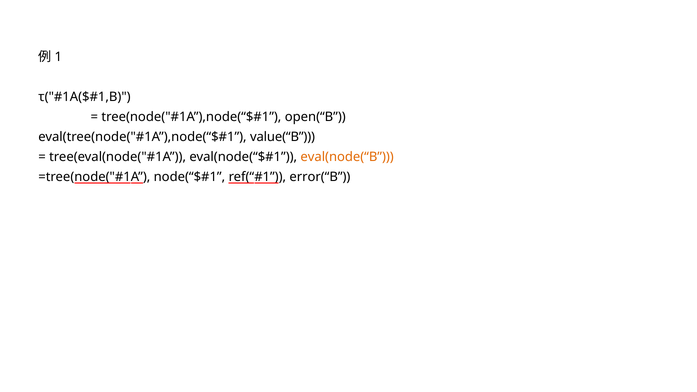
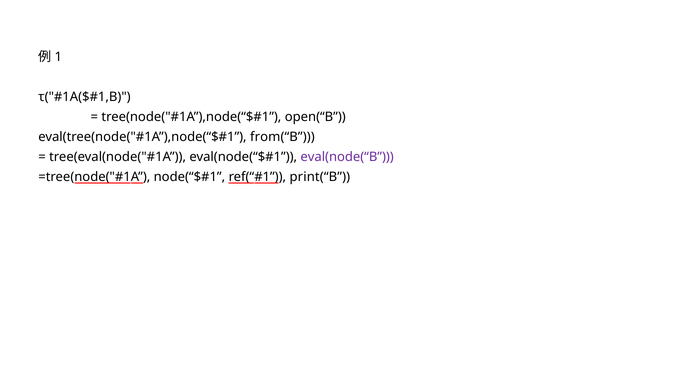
value(“B: value(“B -> from(“B (282, 137)
eval(node(“B colour: orange -> purple (347, 157)
error(“B: error(“B -> print(“B (320, 177)
